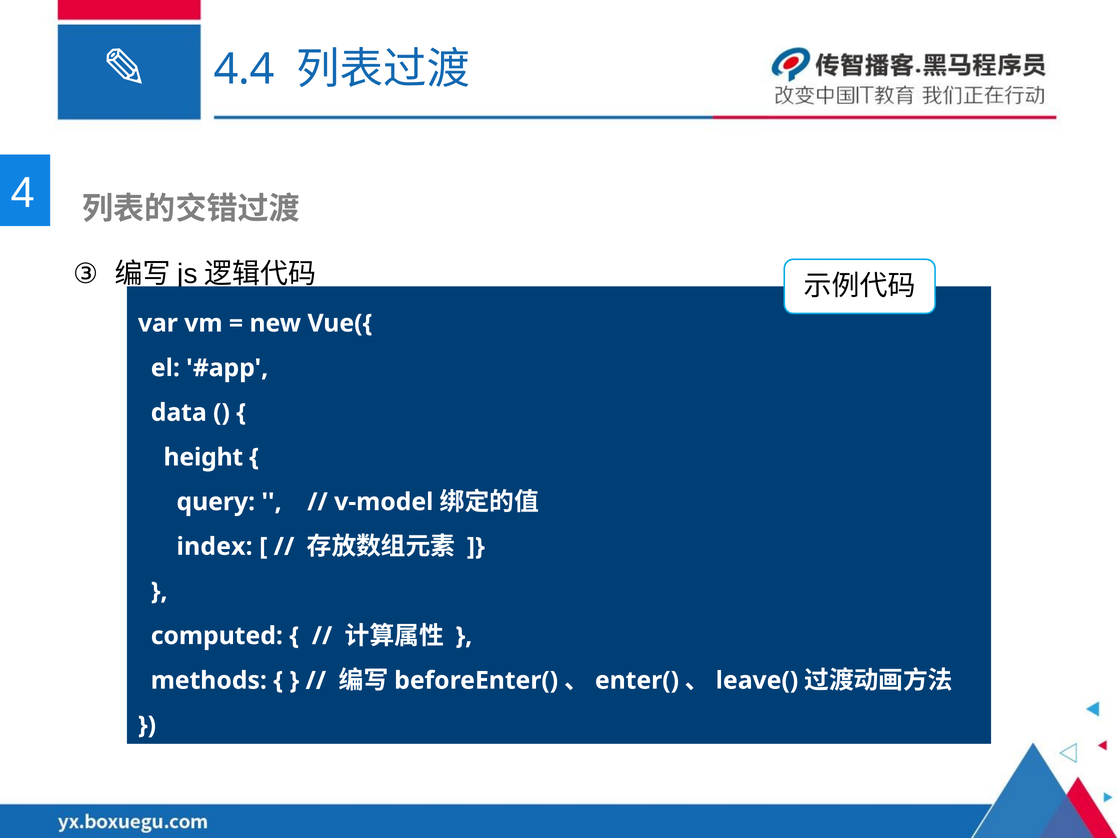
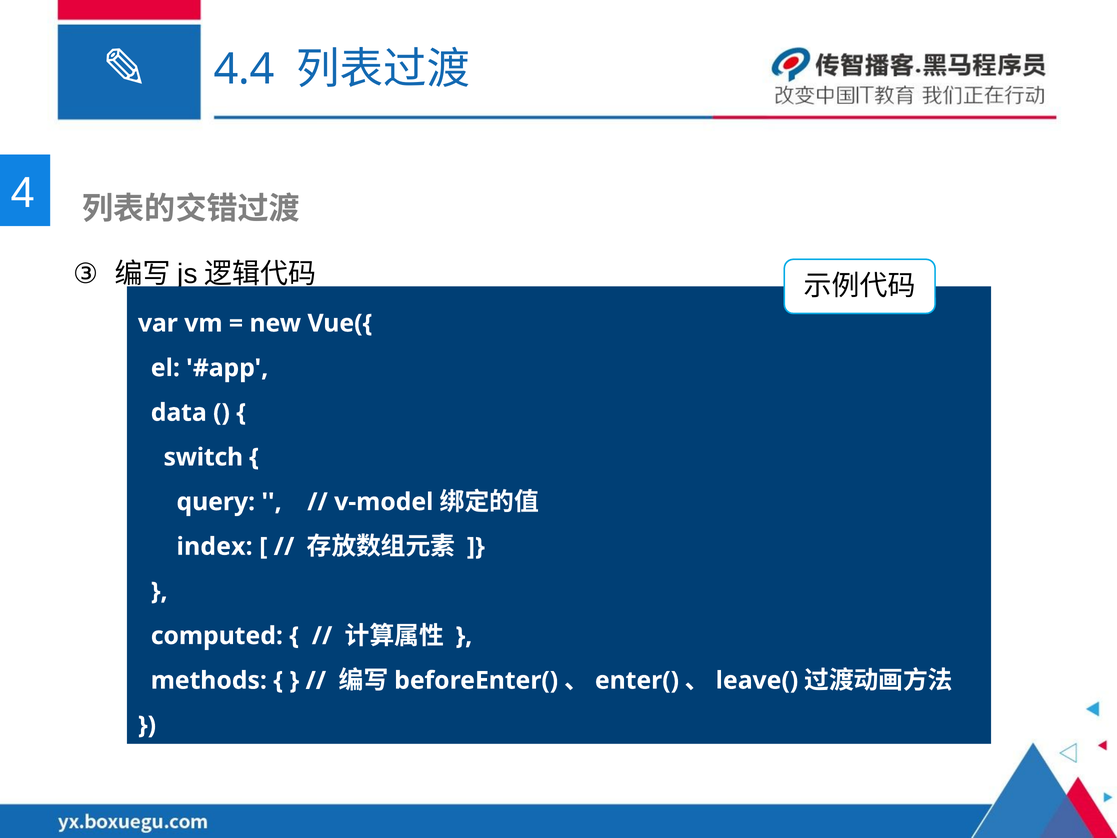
height: height -> switch (203, 457)
